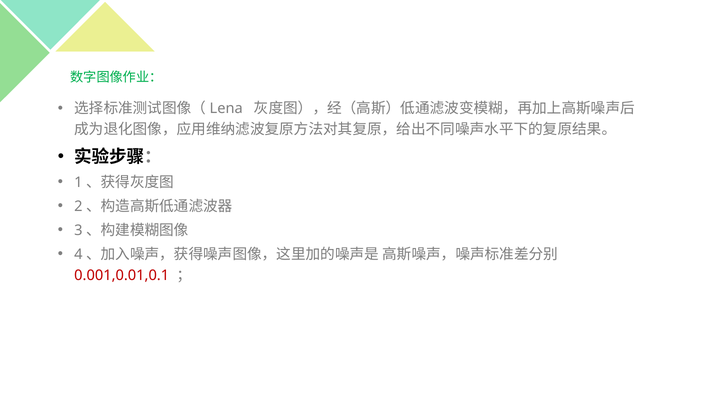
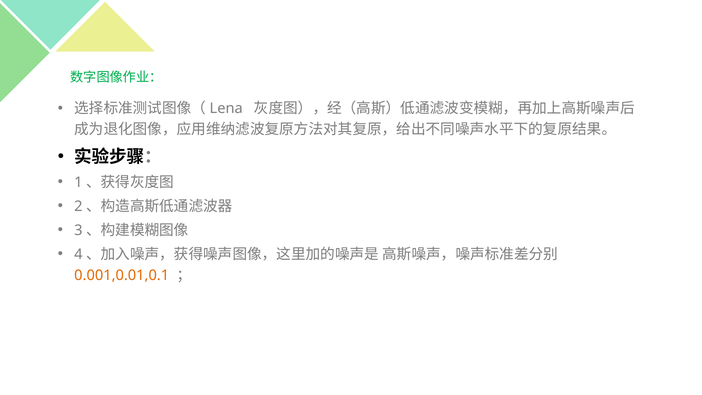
0.001,0.01,0.1 colour: red -> orange (122, 275)
